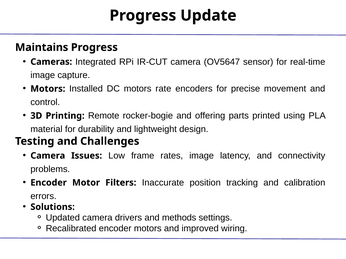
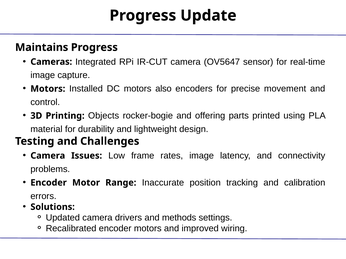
rate: rate -> also (163, 89)
Remote: Remote -> Objects (104, 116)
Filters: Filters -> Range (121, 183)
